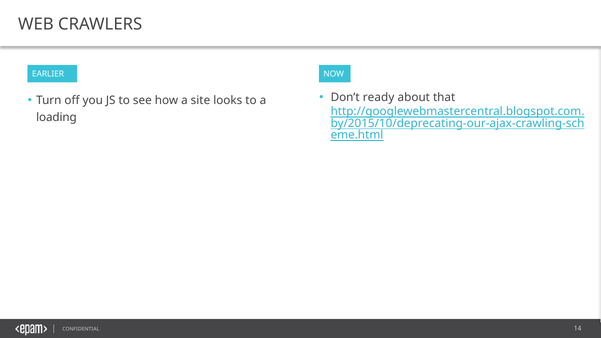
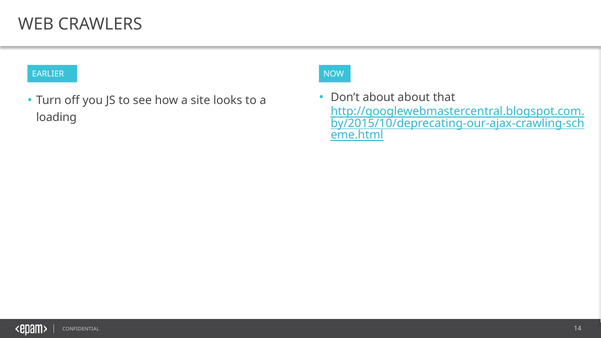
Don’t ready: ready -> about (379, 98)
